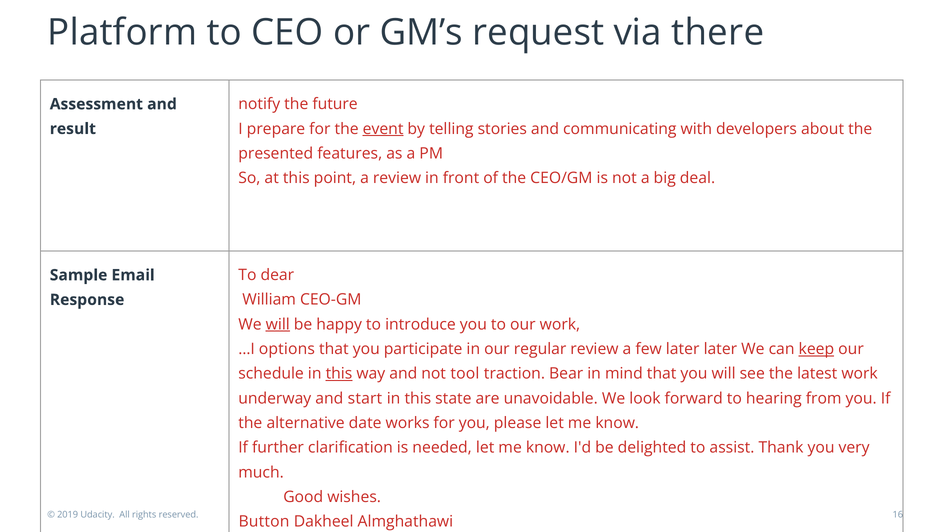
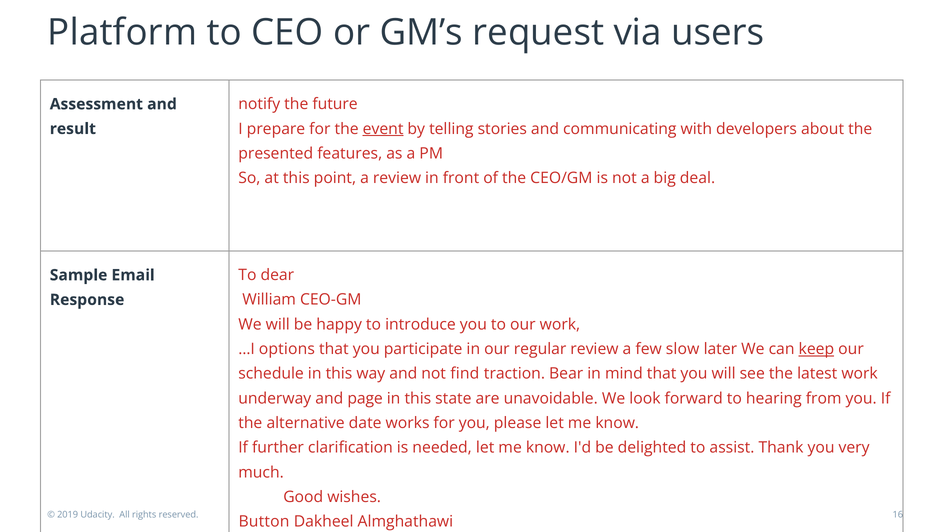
there: there -> users (718, 33)
will underline: present -> none (278, 324)
few later: later -> slow (683, 349)
this underline: present -> none (339, 373)
tool: tool -> find (465, 373)
start: start -> page (365, 398)
